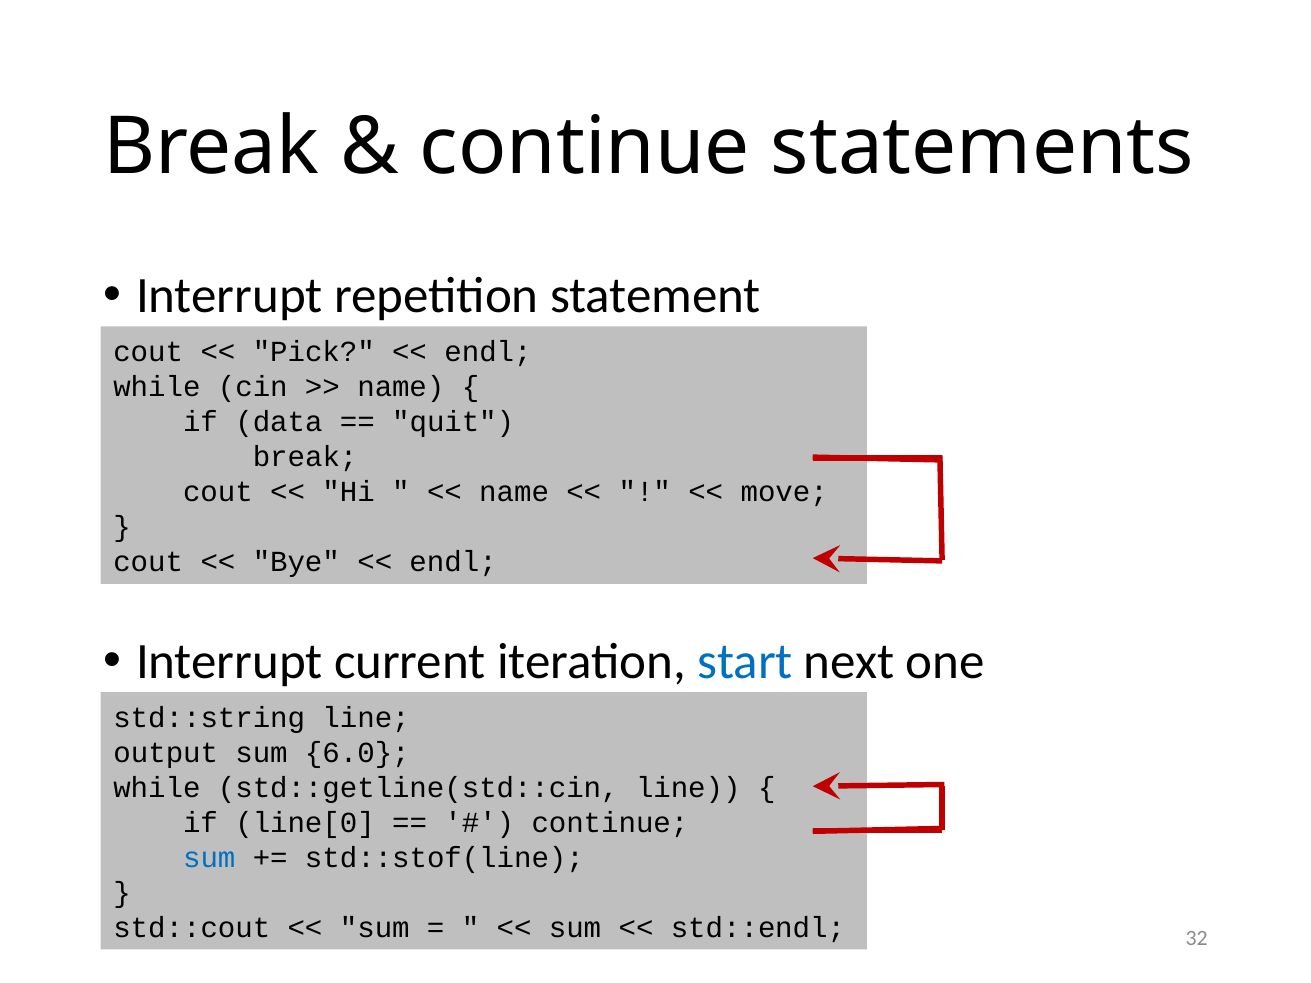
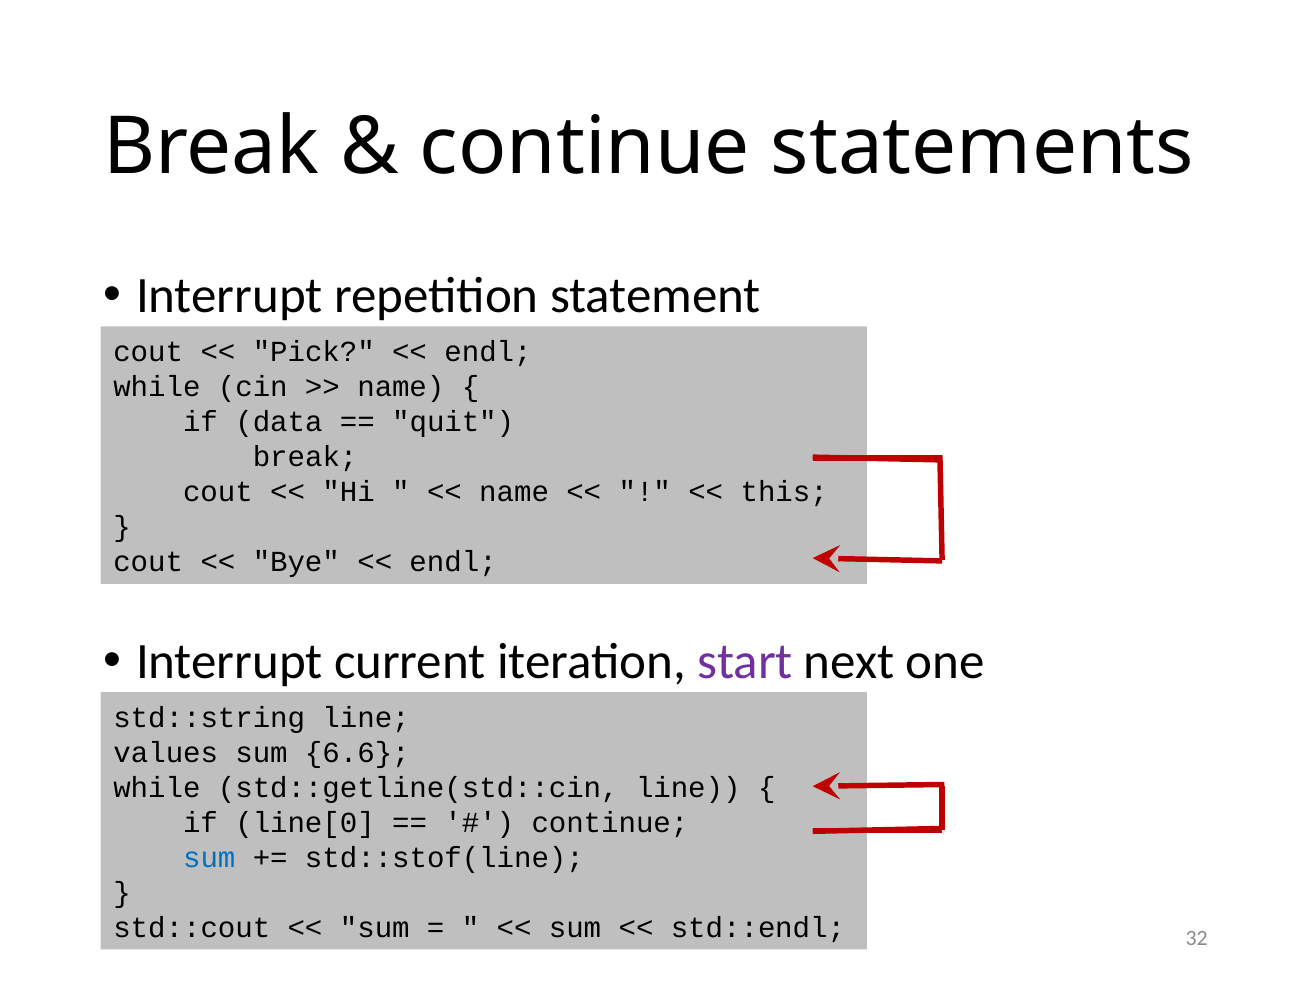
move: move -> this (784, 492)
start colour: blue -> purple (745, 662)
output: output -> values (166, 753)
6.0: 6.0 -> 6.6 (357, 753)
